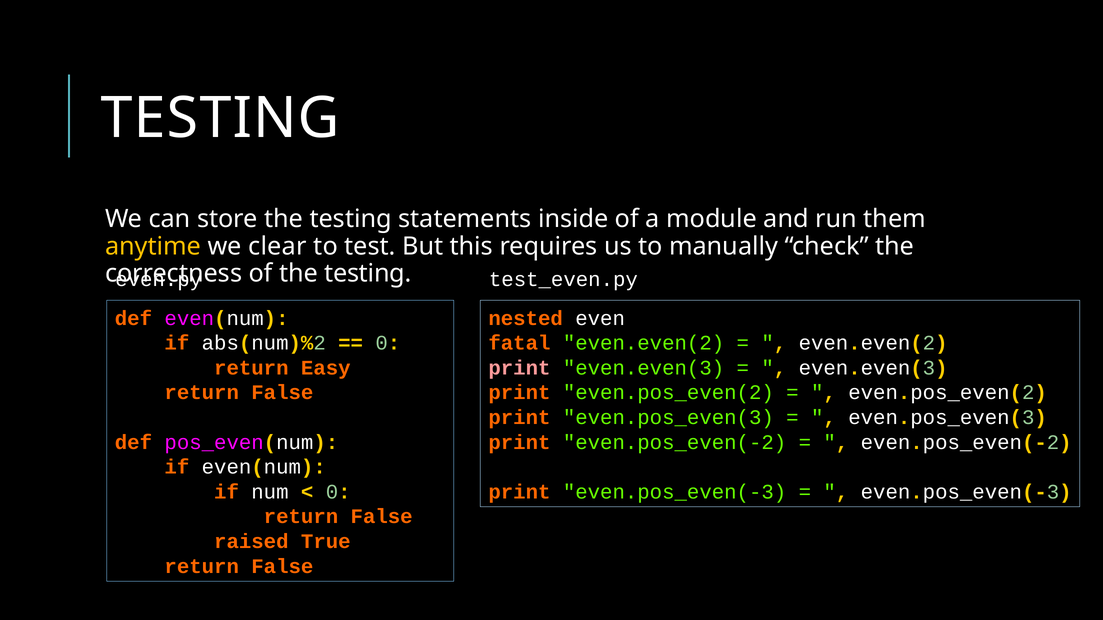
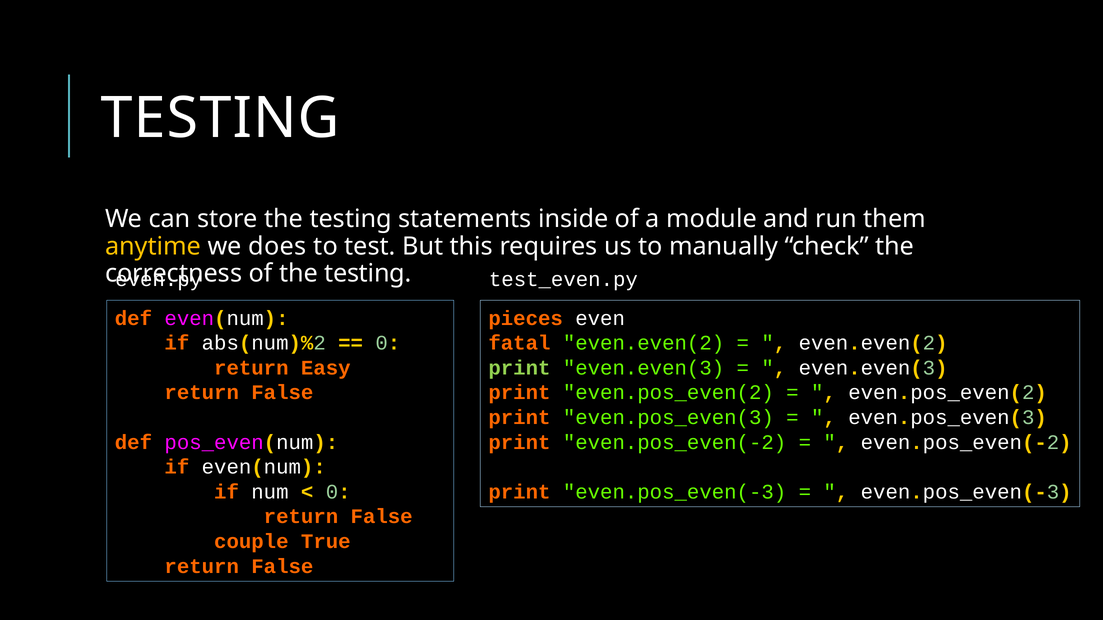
clear: clear -> does (277, 246)
nested: nested -> pieces (526, 318)
print colour: pink -> light green (519, 368)
raised: raised -> couple (251, 542)
